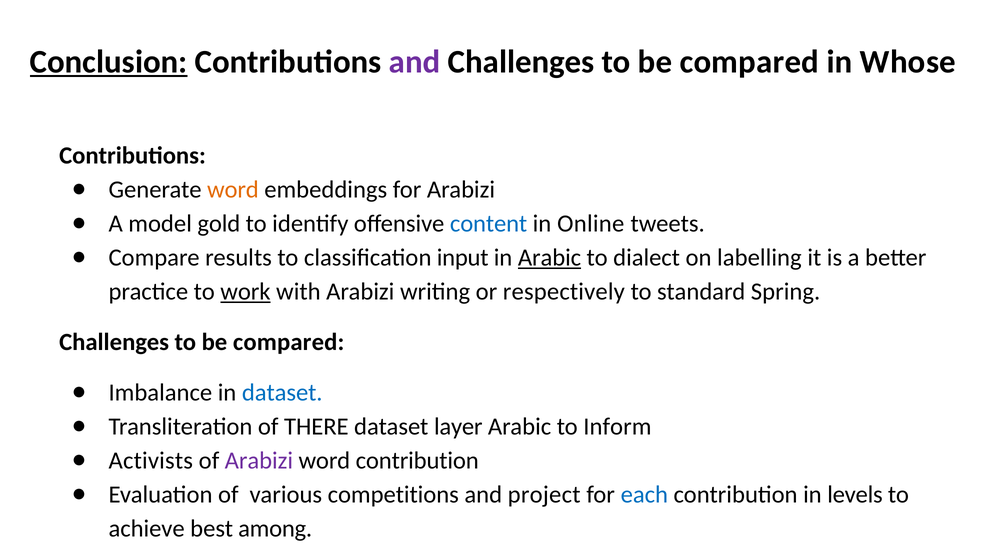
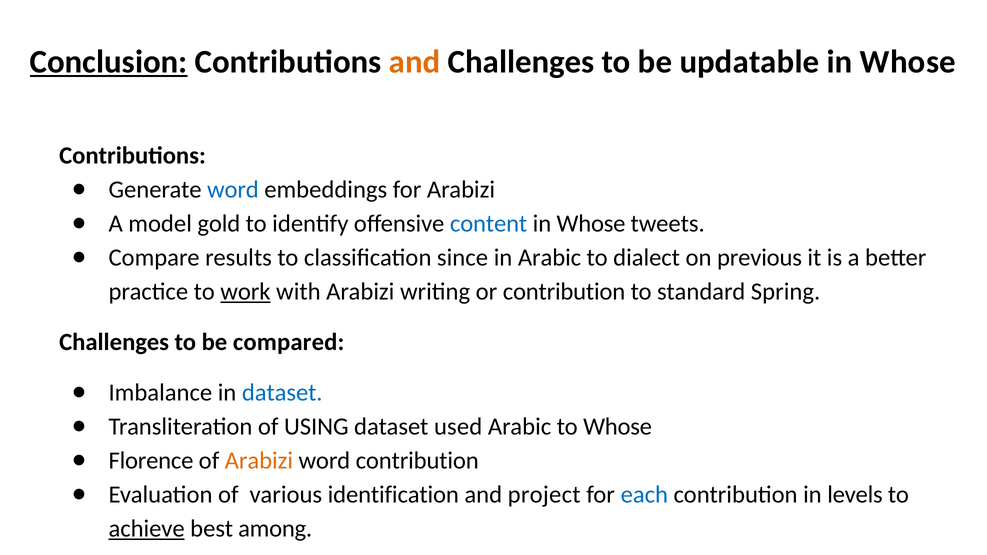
and colour: purple -> orange (415, 62)
compared: compared -> updatable (749, 62)
word colour: orange -> blue (233, 189)
Online: Online -> Whose (591, 224)
input: input -> since (463, 258)
Arabic underline: present -> none (550, 258)
labelling: labelling -> previous (760, 258)
or respectively: respectively -> contribution (564, 292)
THERE: THERE -> USING (316, 427)
layer: layer -> used (458, 427)
to Inform: Inform -> Whose (618, 427)
Activists: Activists -> Florence (151, 461)
Arabizi colour: purple -> orange (259, 461)
competitions: competitions -> identification (393, 495)
achieve underline: none -> present (147, 529)
